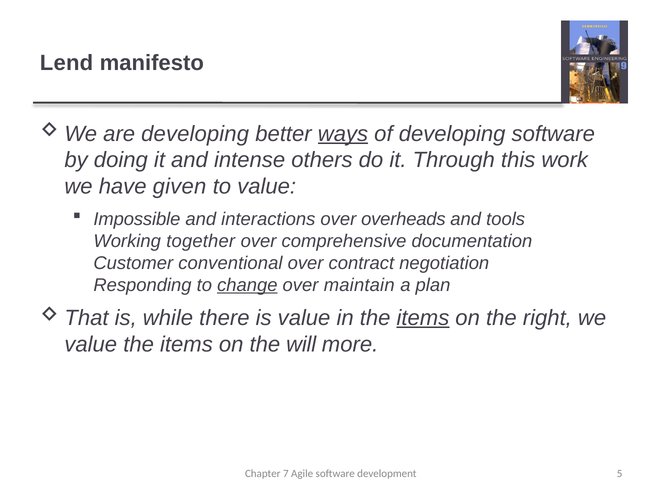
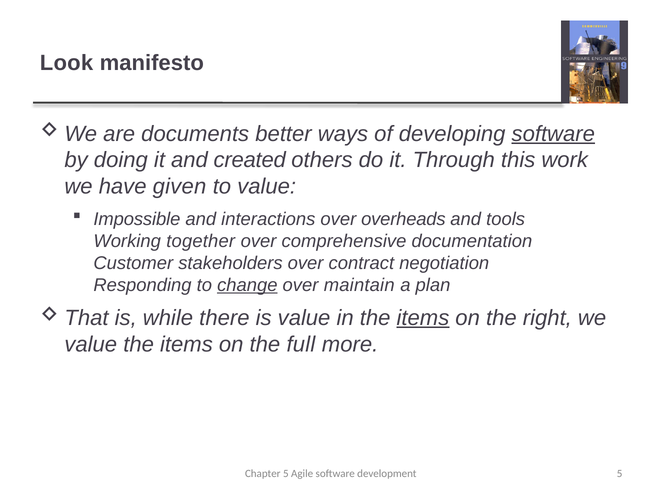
Lend: Lend -> Look (67, 63)
are developing: developing -> documents (195, 134)
ways underline: present -> none (343, 134)
software underline: none -> present (553, 134)
intense: intense -> created (250, 160)
conventional: conventional -> stakeholders (230, 263)
will: will -> full (301, 345)
Chapter 7: 7 -> 5 (286, 474)
